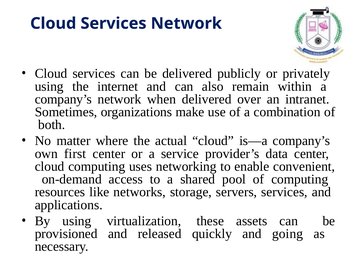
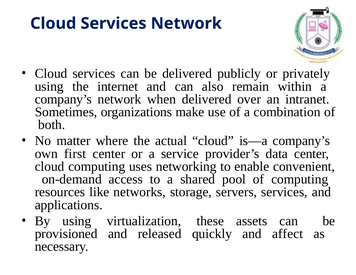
going: going -> affect (288, 234)
